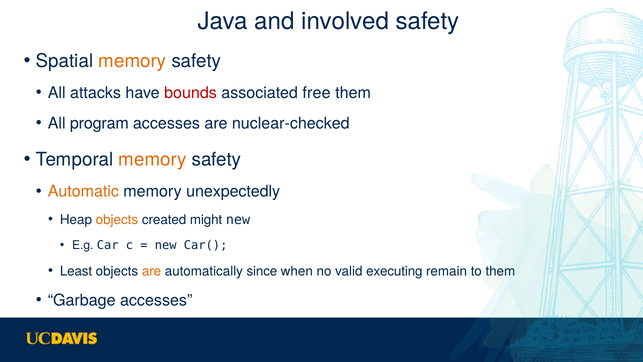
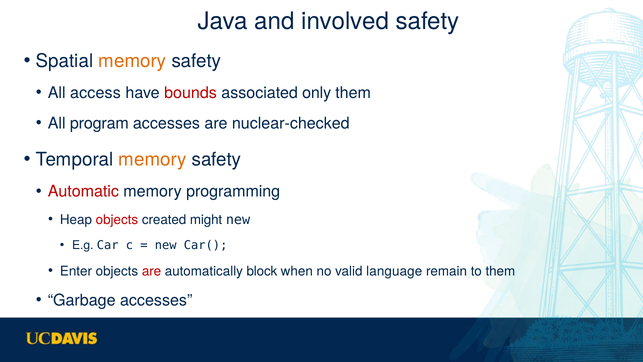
attacks: attacks -> access (95, 93)
free: free -> only (317, 93)
Automatic colour: orange -> red (83, 191)
unexpectedly: unexpectedly -> programming (233, 191)
objects colour: orange -> red (117, 220)
Least: Least -> Enter (76, 271)
are colour: orange -> red (152, 271)
since: since -> block (262, 271)
executing: executing -> language (394, 271)
